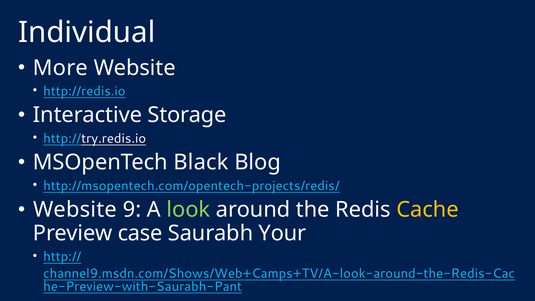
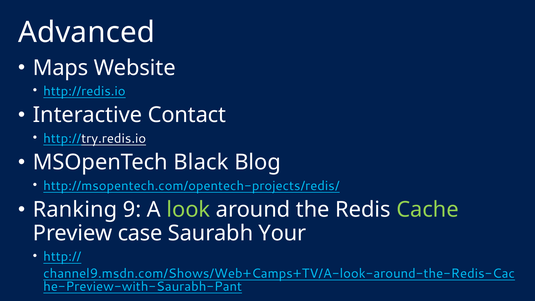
Individual: Individual -> Advanced (87, 32)
More: More -> Maps (61, 68)
Storage: Storage -> Contact (187, 115)
Website: Website -> Ranking (75, 210)
Cache colour: yellow -> light green (428, 210)
